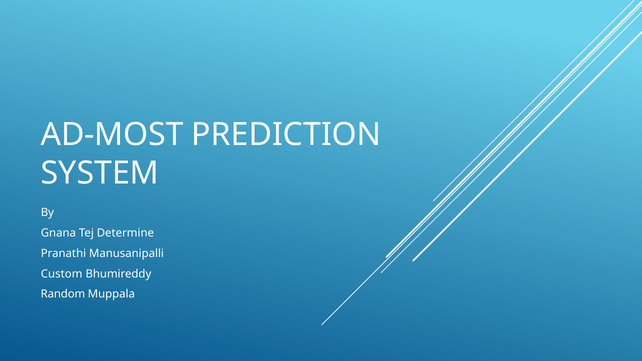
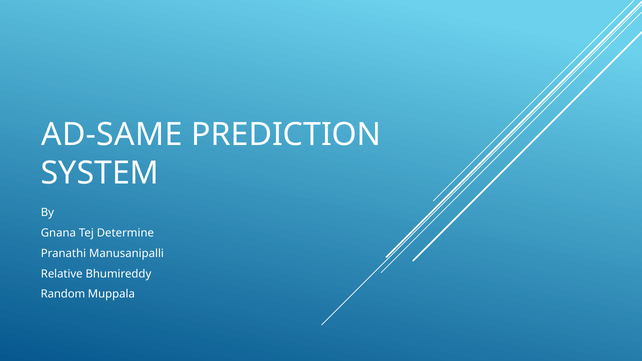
AD-MOST: AD-MOST -> AD-SAME (112, 135)
Custom: Custom -> Relative (62, 274)
